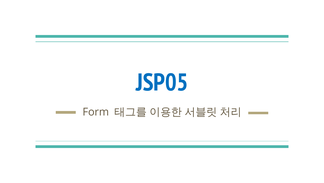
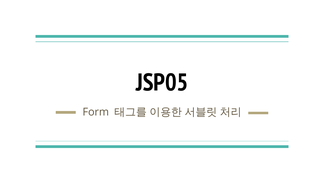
JSP05 colour: blue -> black (162, 82)
